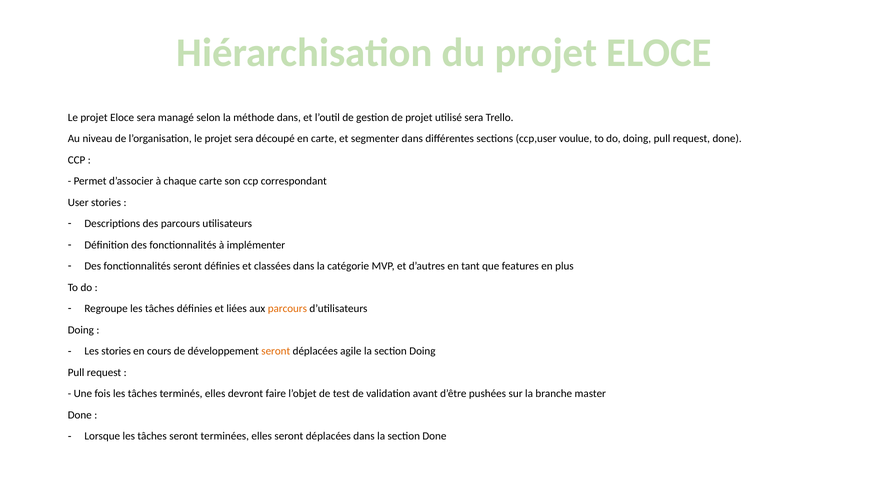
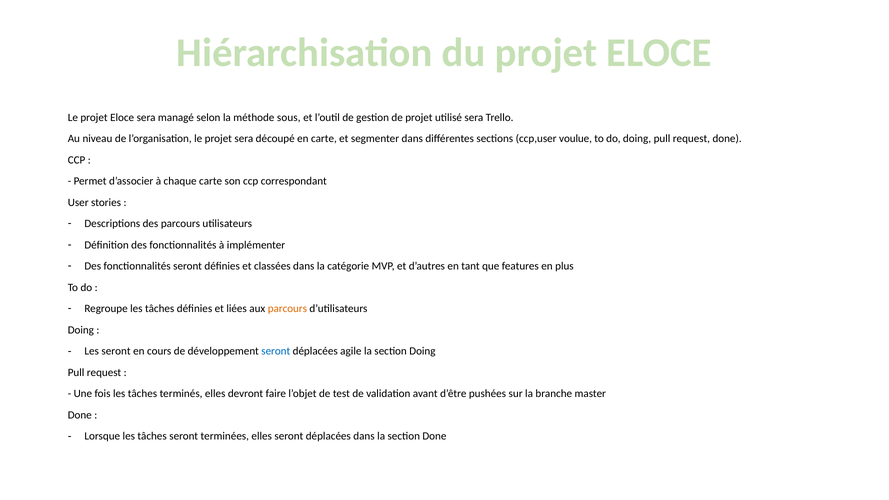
méthode dans: dans -> sous (289, 117)
Les stories: stories -> seront (116, 351)
seront colour: orange -> blue (276, 351)
